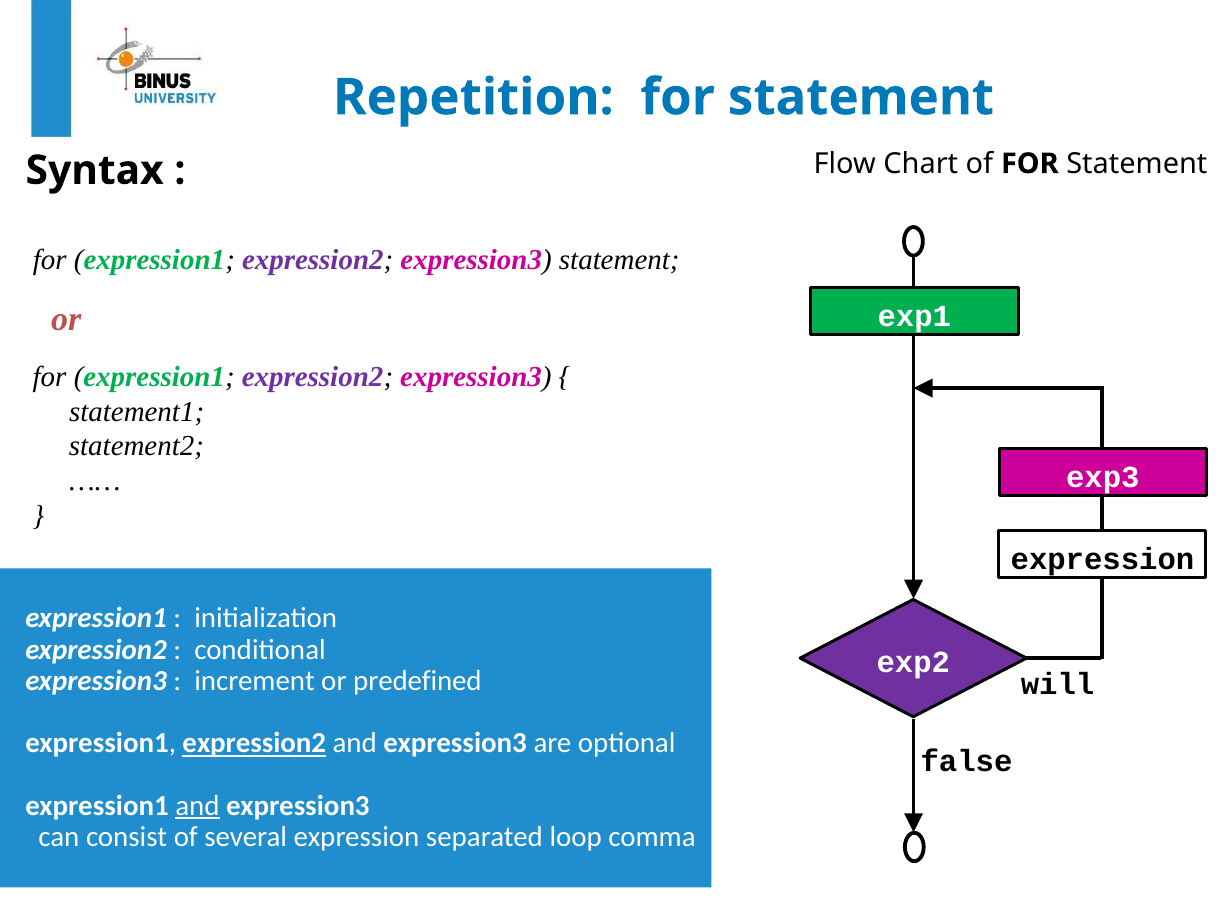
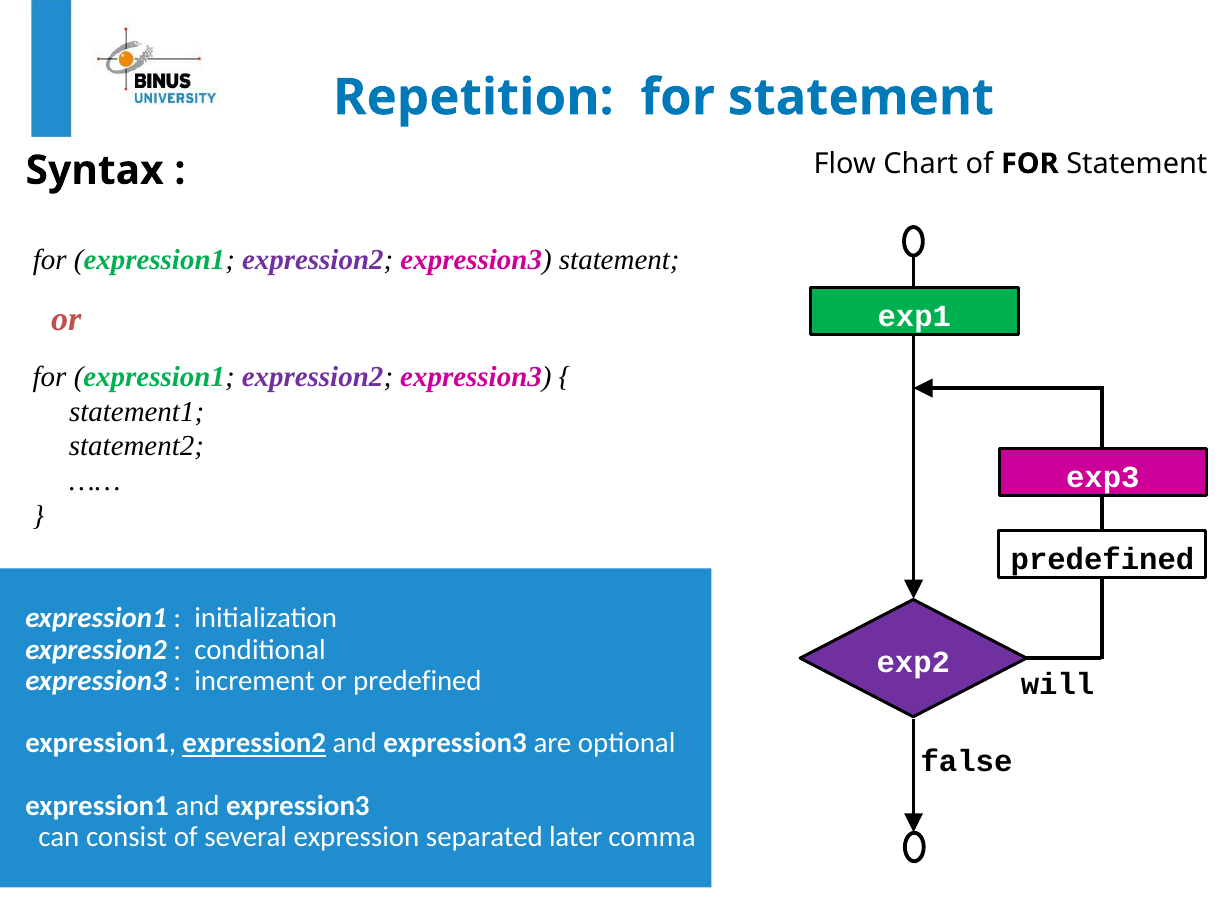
expression: expression -> predefined (1102, 559)
and underline: present -> none (197, 806)
loop: loop -> later (576, 837)
